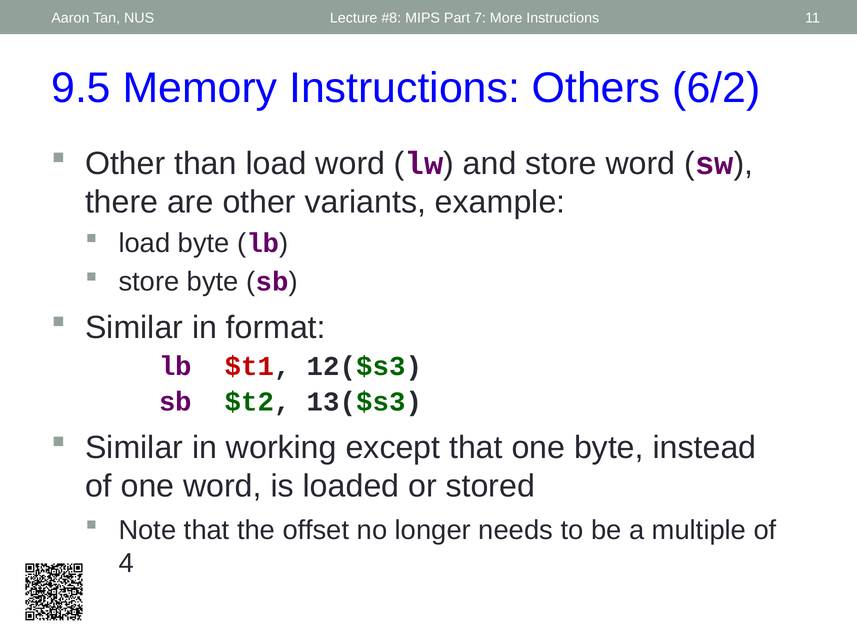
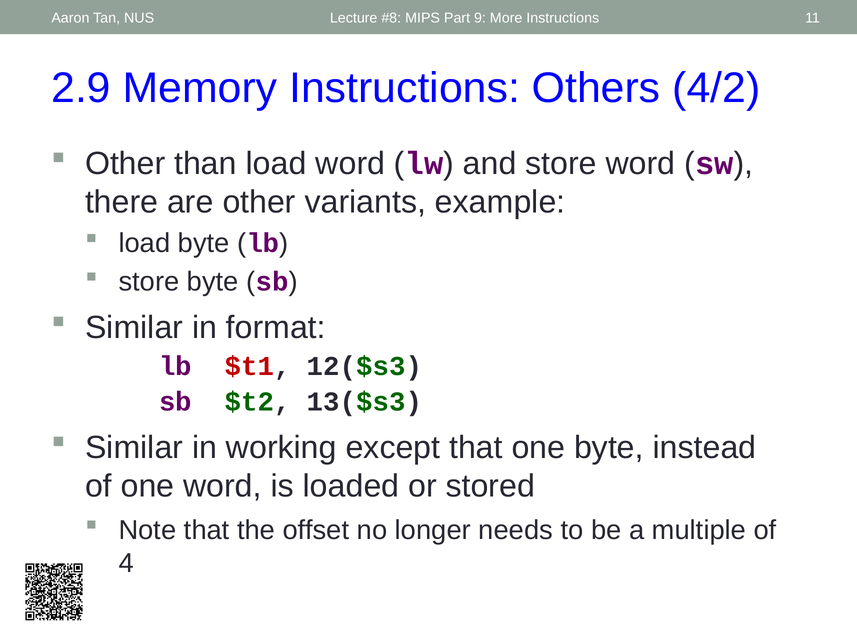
7: 7 -> 9 (480, 18)
9.5: 9.5 -> 2.9 (81, 88)
6/2: 6/2 -> 4/2 (716, 88)
